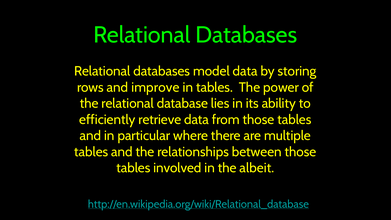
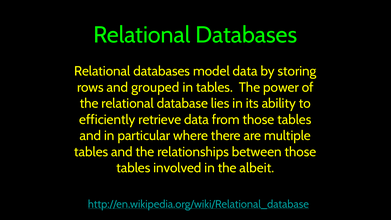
improve: improve -> grouped (155, 87)
